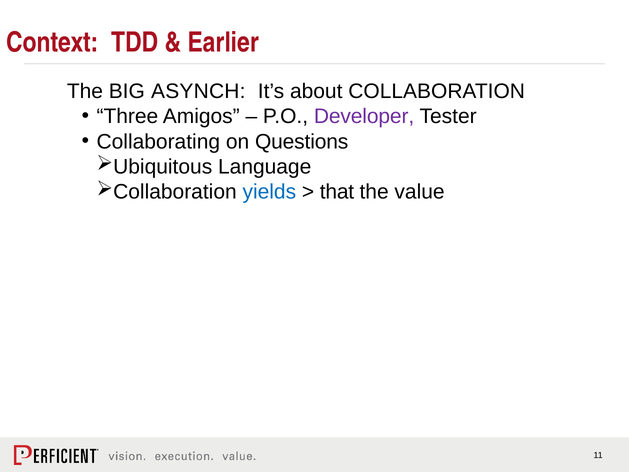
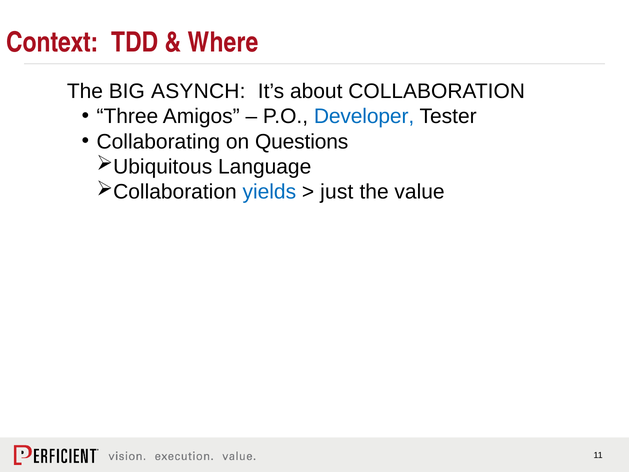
Earlier: Earlier -> Where (223, 43)
Developer colour: purple -> blue (364, 116)
that: that -> just (337, 192)
